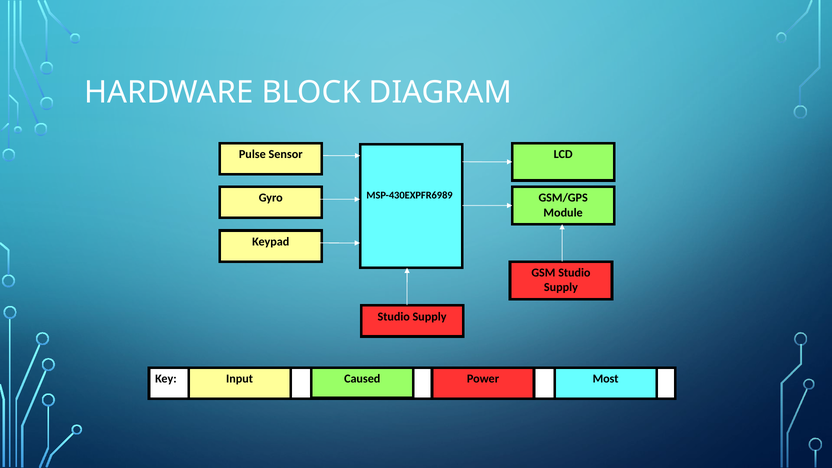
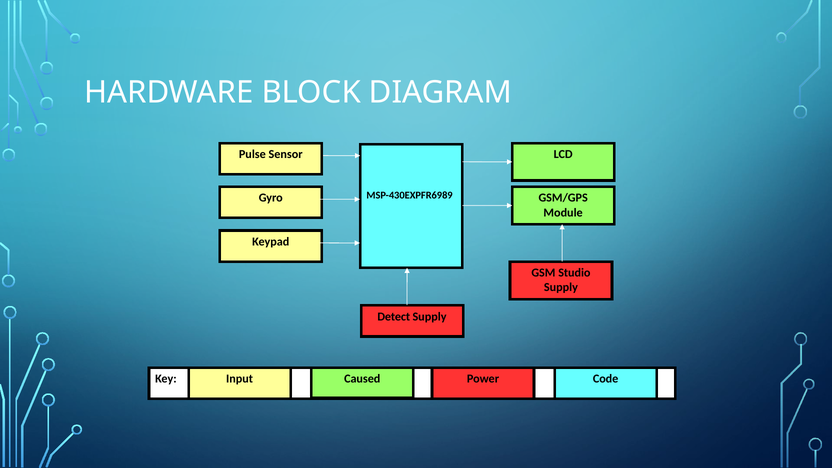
Studio: Studio -> Detect (394, 317)
Most: Most -> Code (606, 379)
